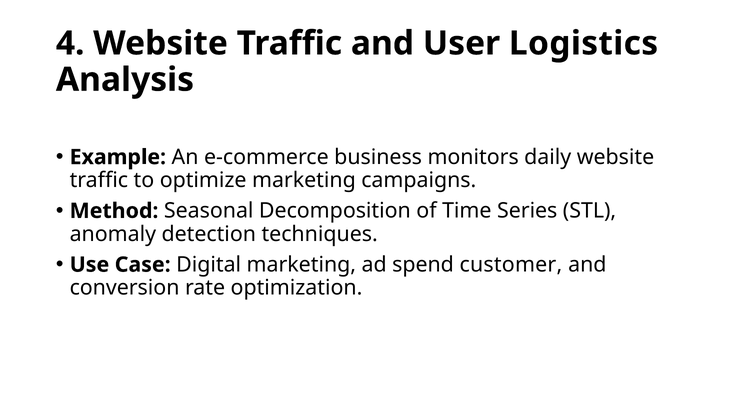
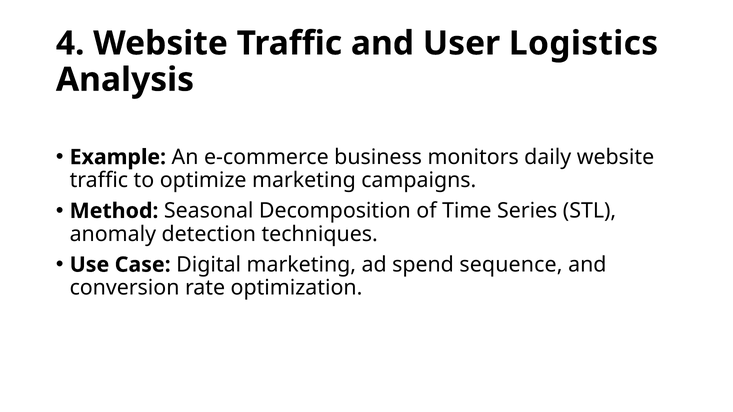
customer: customer -> sequence (511, 265)
